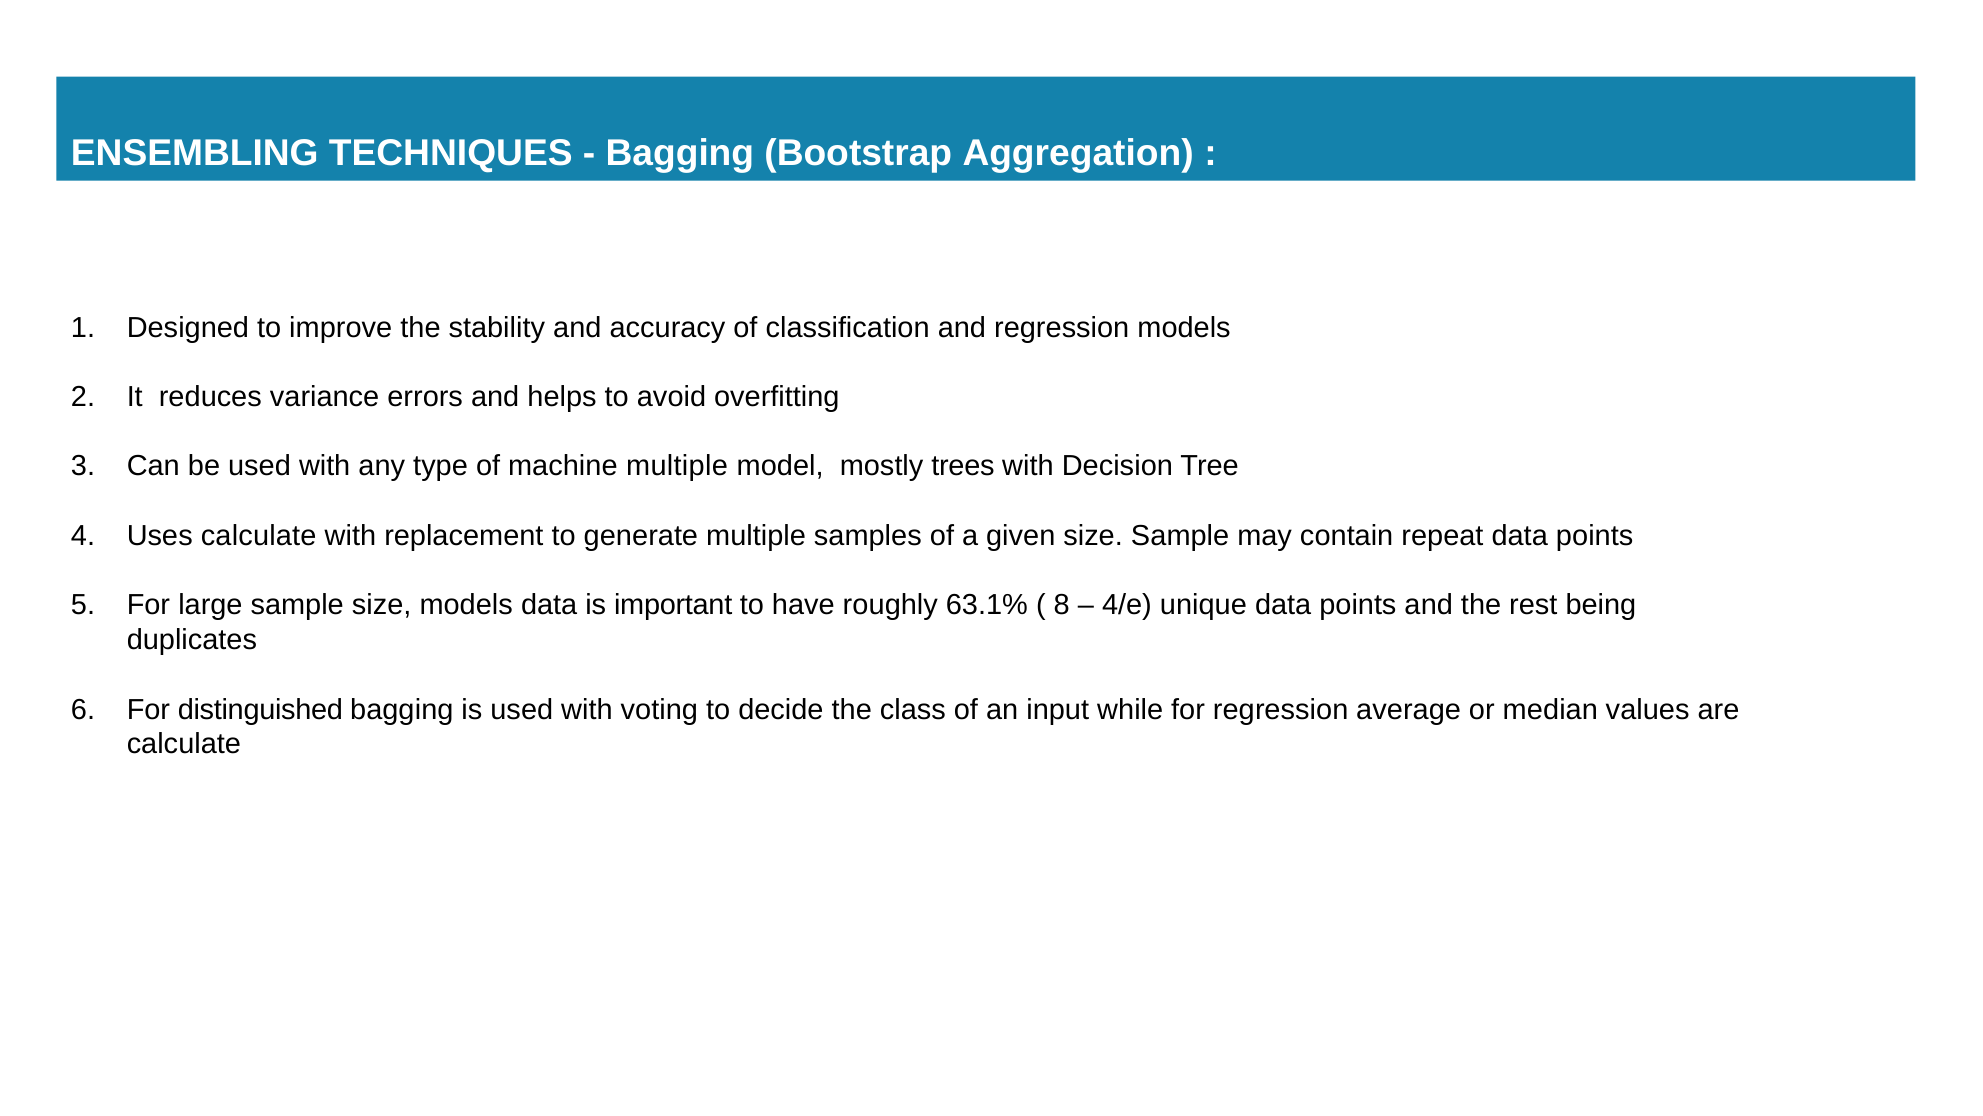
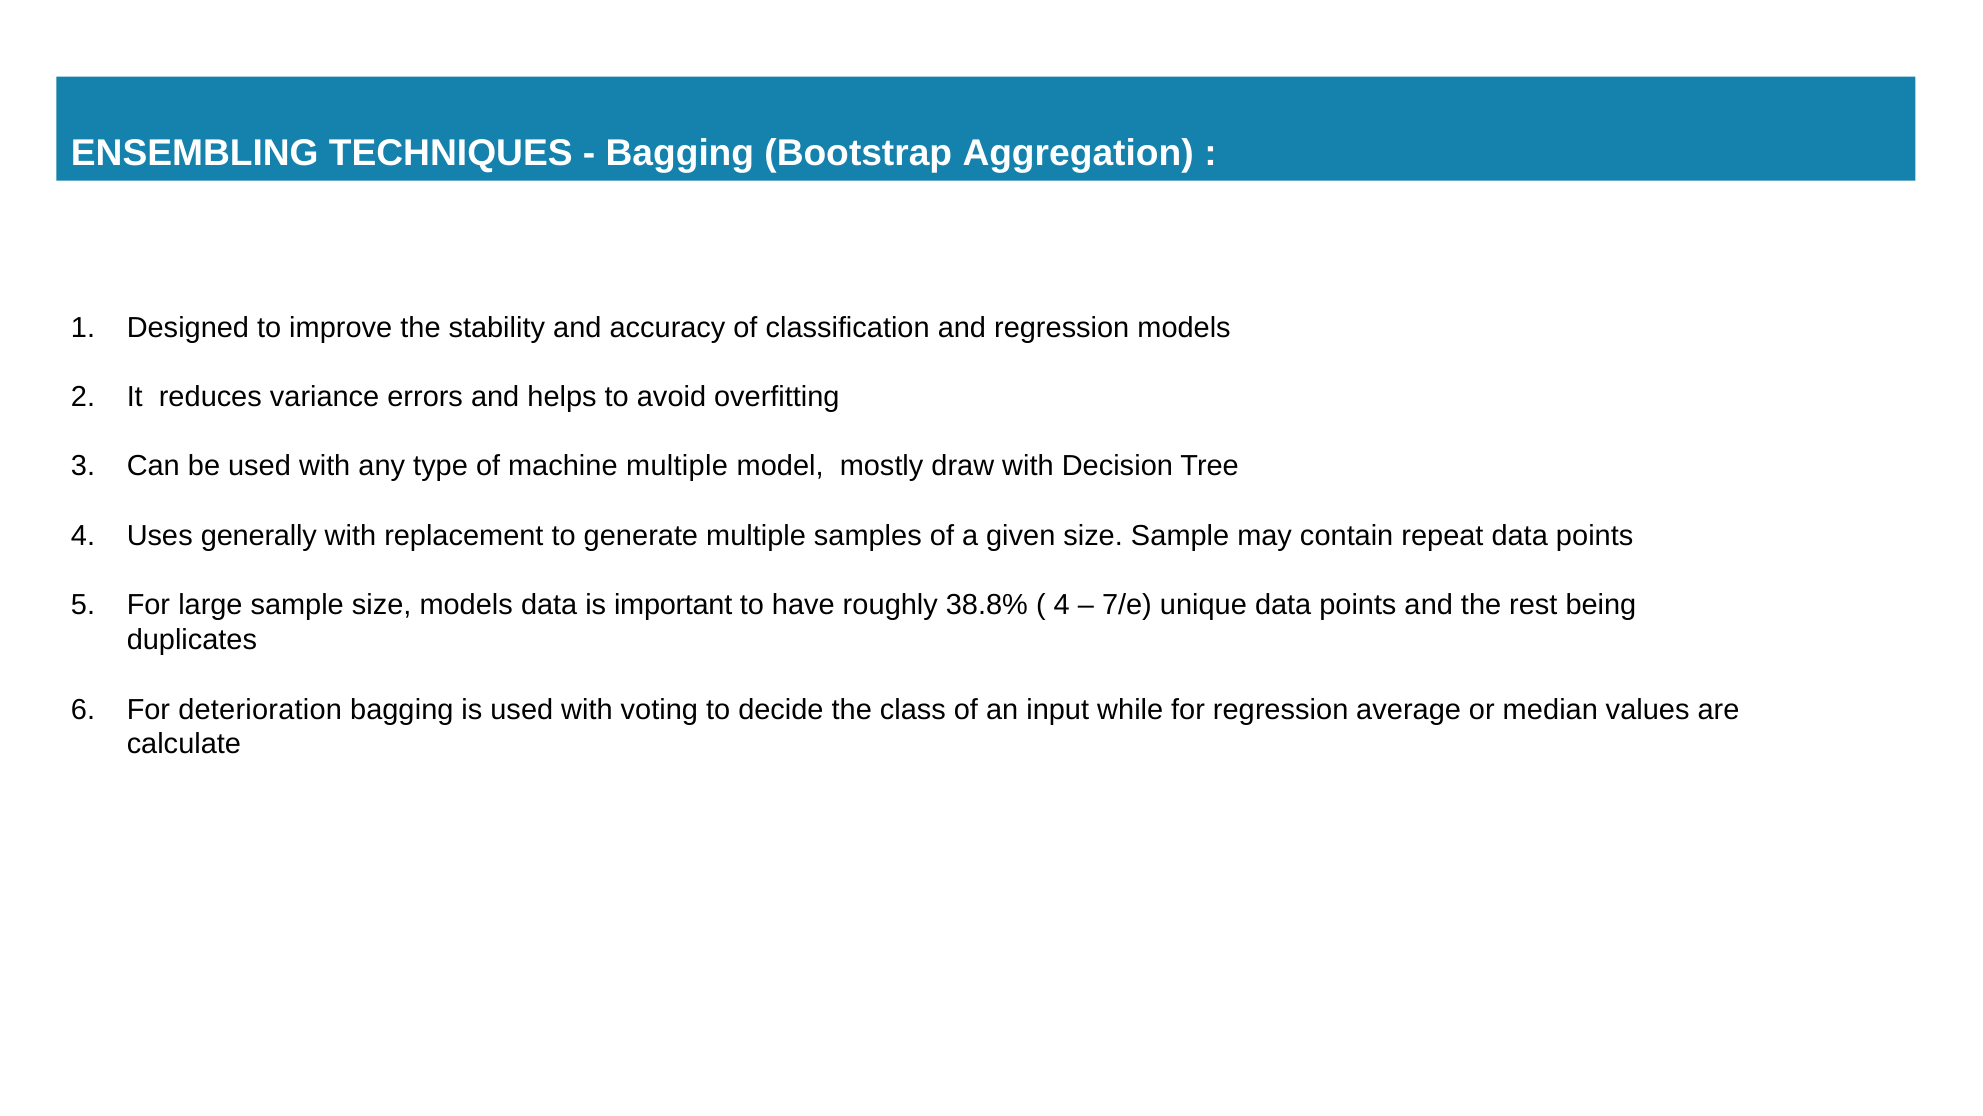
trees: trees -> draw (963, 466)
Uses calculate: calculate -> generally (259, 536)
63.1%: 63.1% -> 38.8% (987, 605)
8: 8 -> 4 (1062, 605)
4/e: 4/e -> 7/e (1127, 605)
distinguished: distinguished -> deterioration (260, 709)
